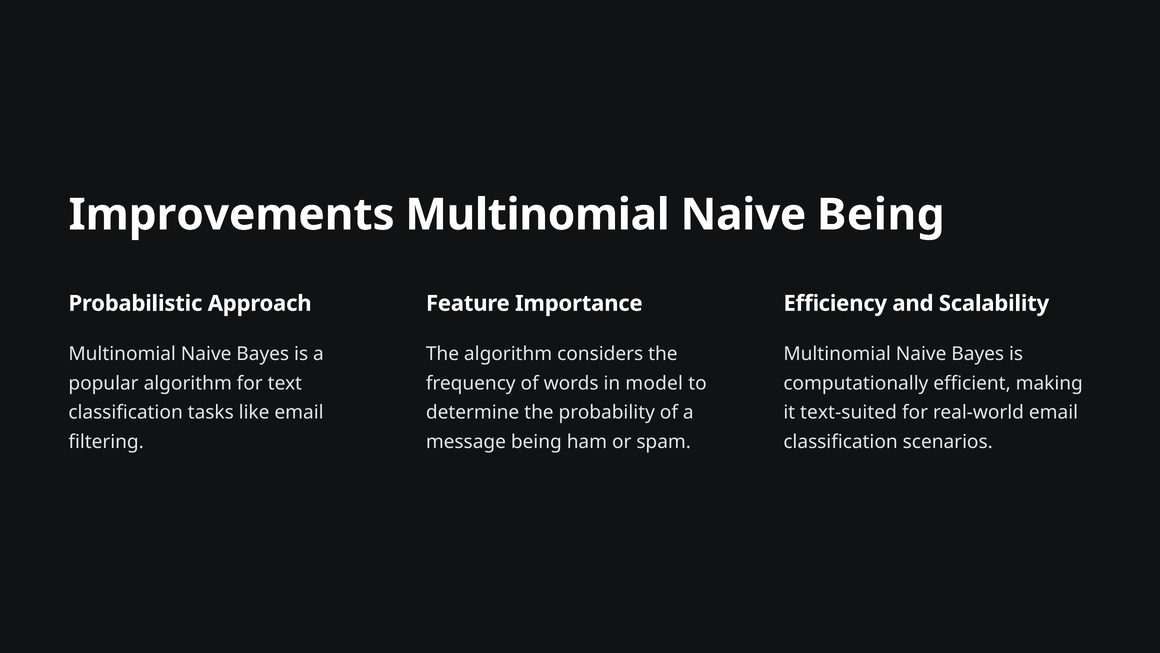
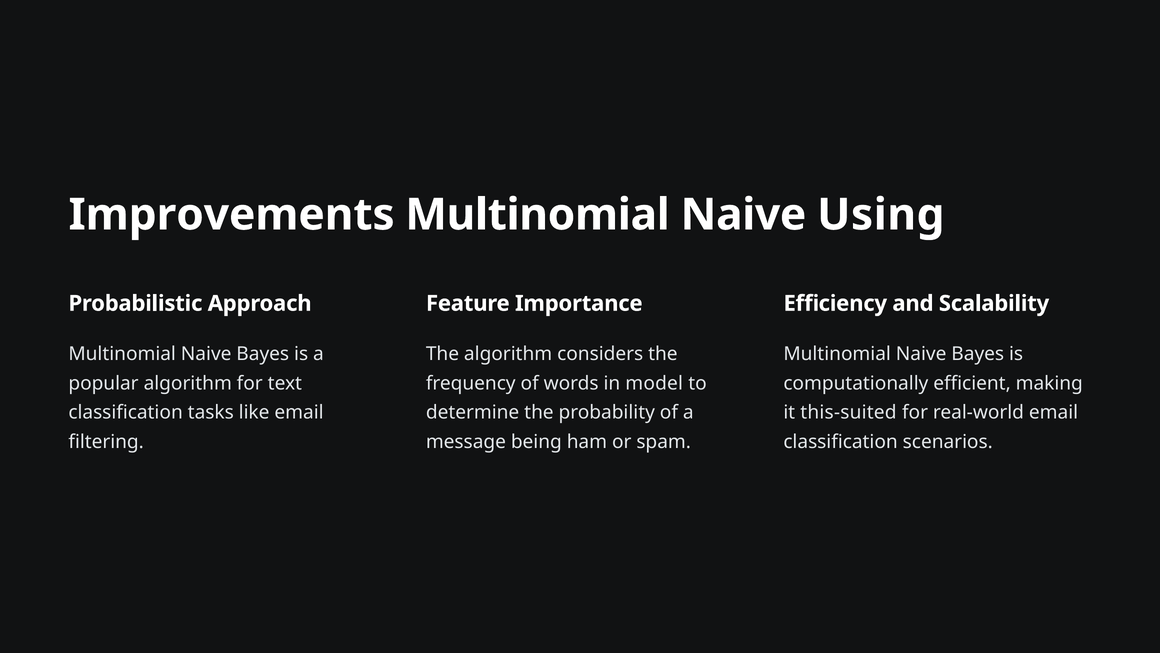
Naive Being: Being -> Using (881, 215)
text-suited: text-suited -> this-suited (848, 412)
